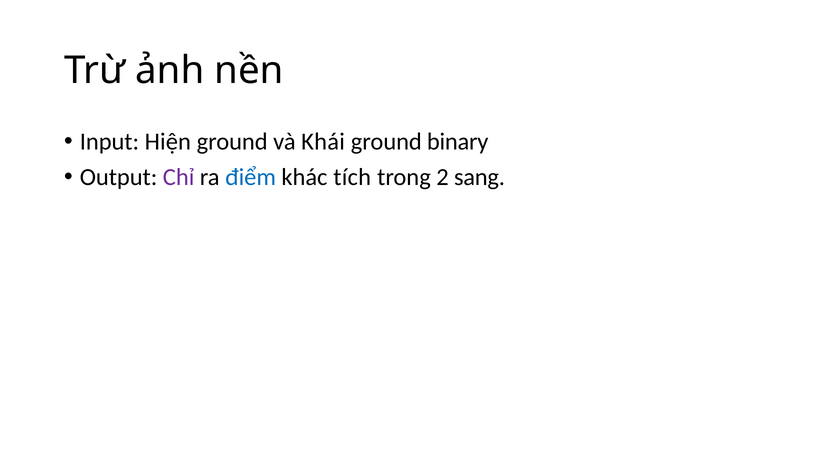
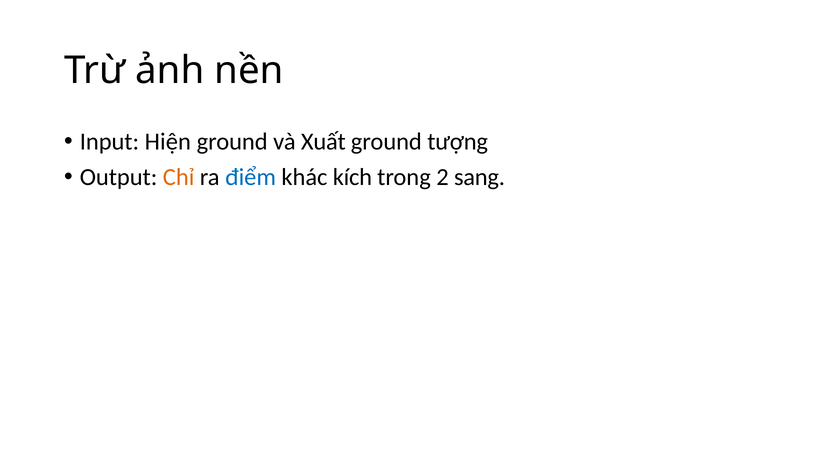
Khái: Khái -> Xuất (323, 142)
binary: binary -> tượng (458, 142)
Chỉ colour: purple -> orange (179, 177)
tích: tích -> kích (352, 177)
